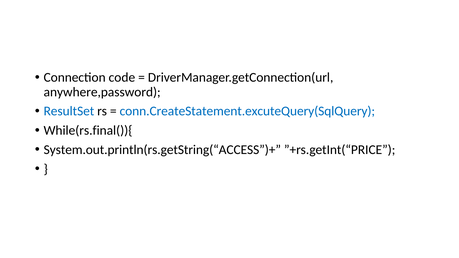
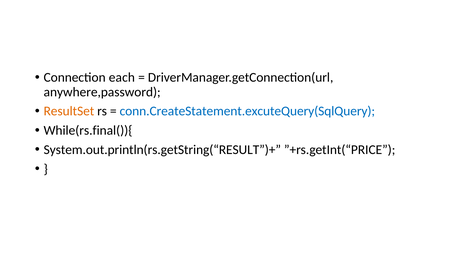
code: code -> each (122, 78)
ResultSet colour: blue -> orange (69, 111)
System.out.println(rs.getString(“ACCESS”)+: System.out.println(rs.getString(“ACCESS”)+ -> System.out.println(rs.getString(“RESULT”)+ (162, 150)
